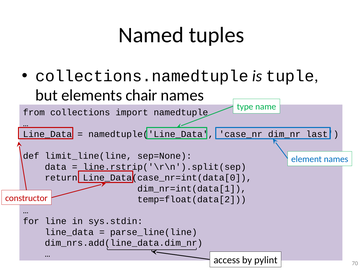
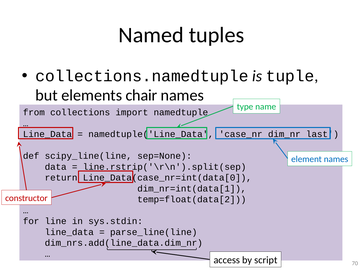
limit_line(line: limit_line(line -> scipy_line(line (88, 156)
pylint: pylint -> script (266, 260)
